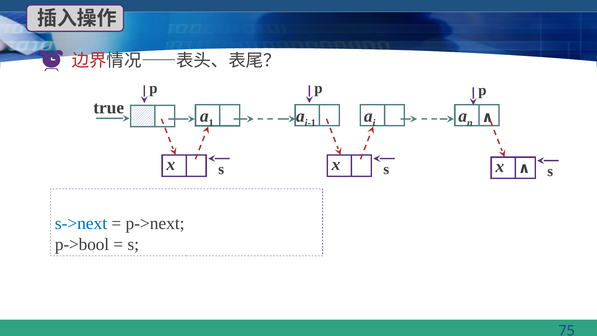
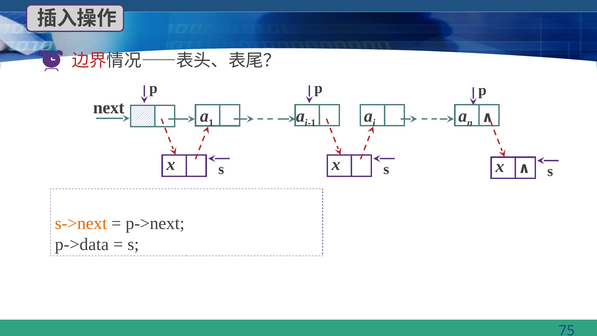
true: true -> next (109, 108)
s->next colour: blue -> orange (81, 223)
p->bool: p->bool -> p->data (82, 244)
